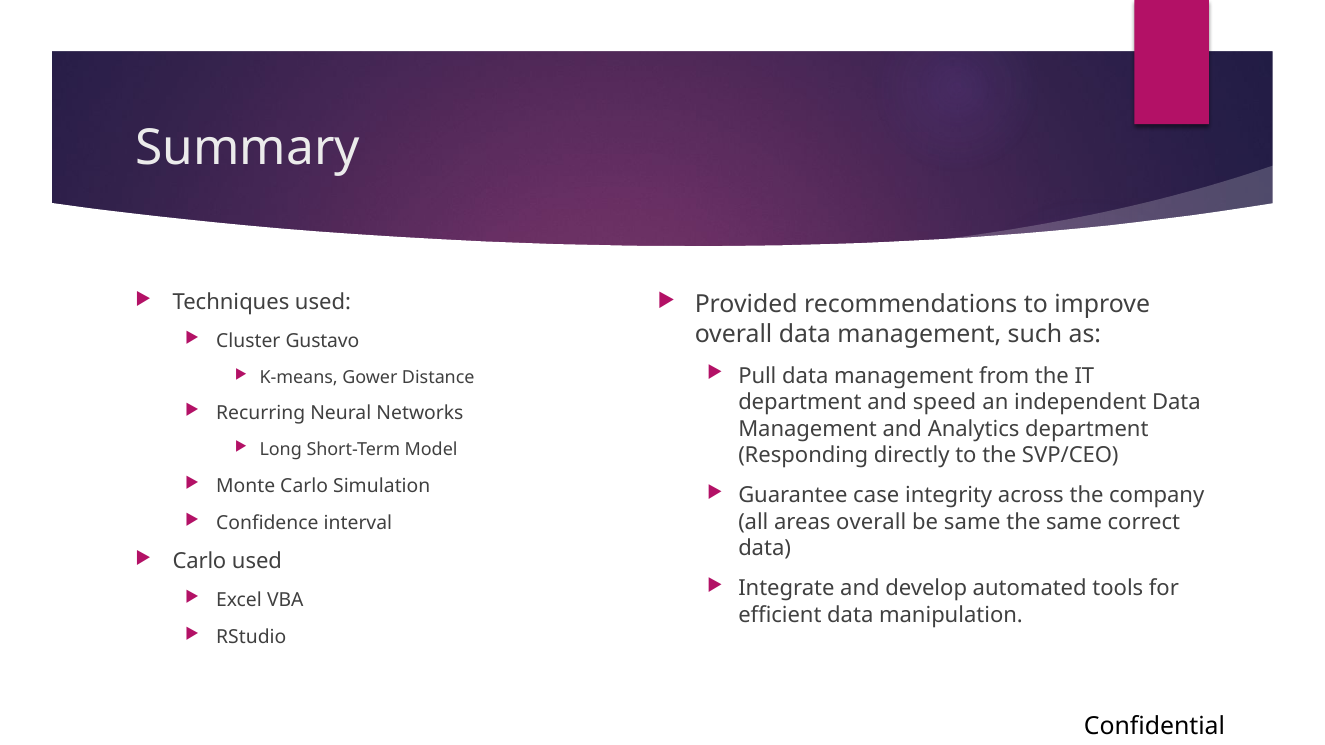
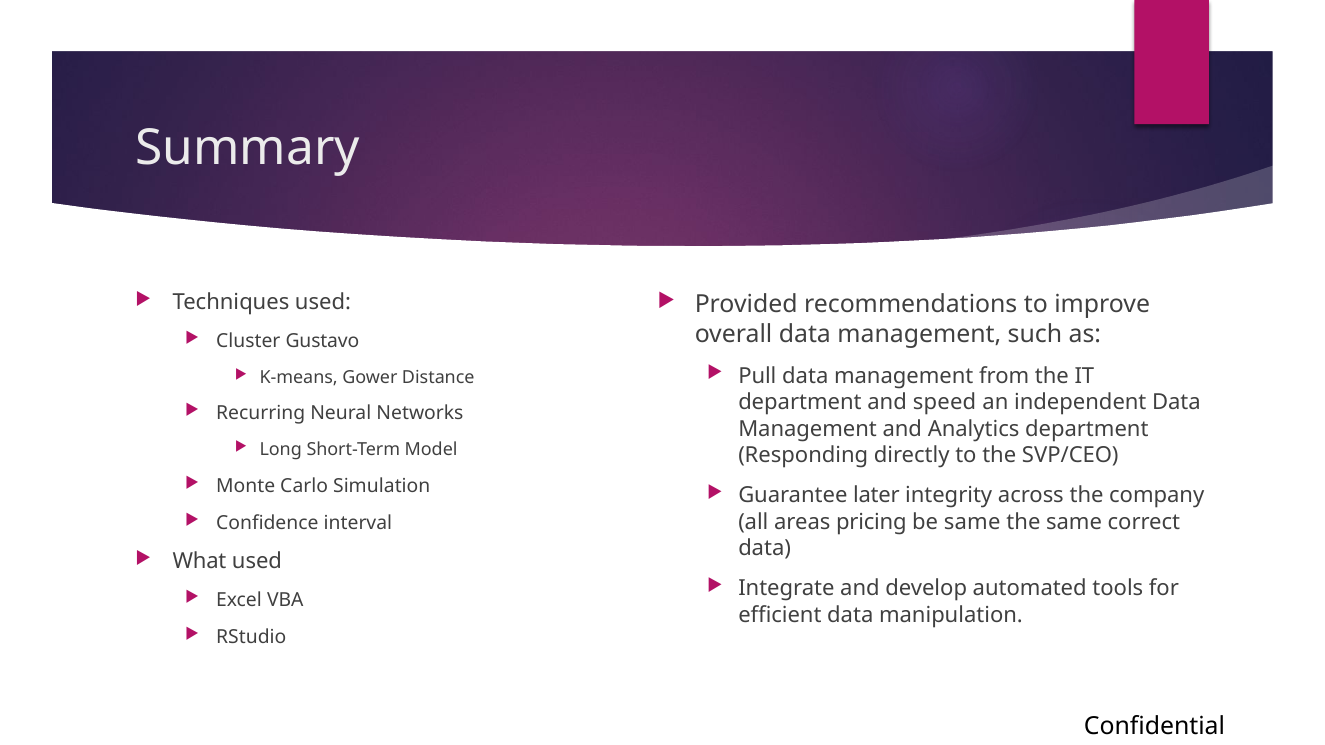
case: case -> later (876, 496)
areas overall: overall -> pricing (871, 522)
Carlo: Carlo -> What (200, 562)
